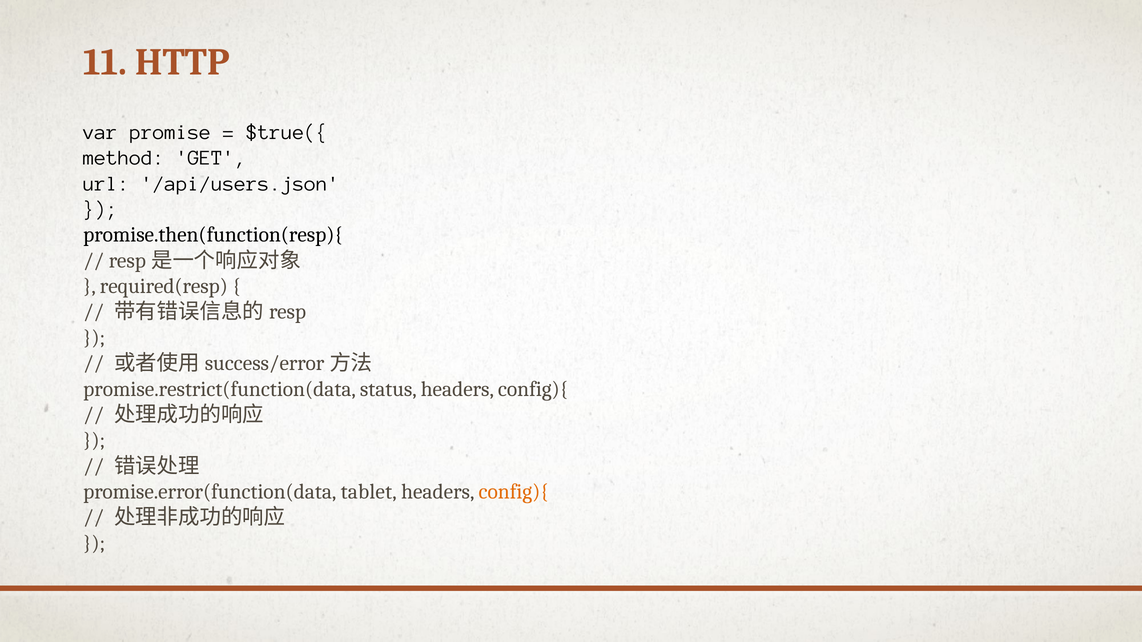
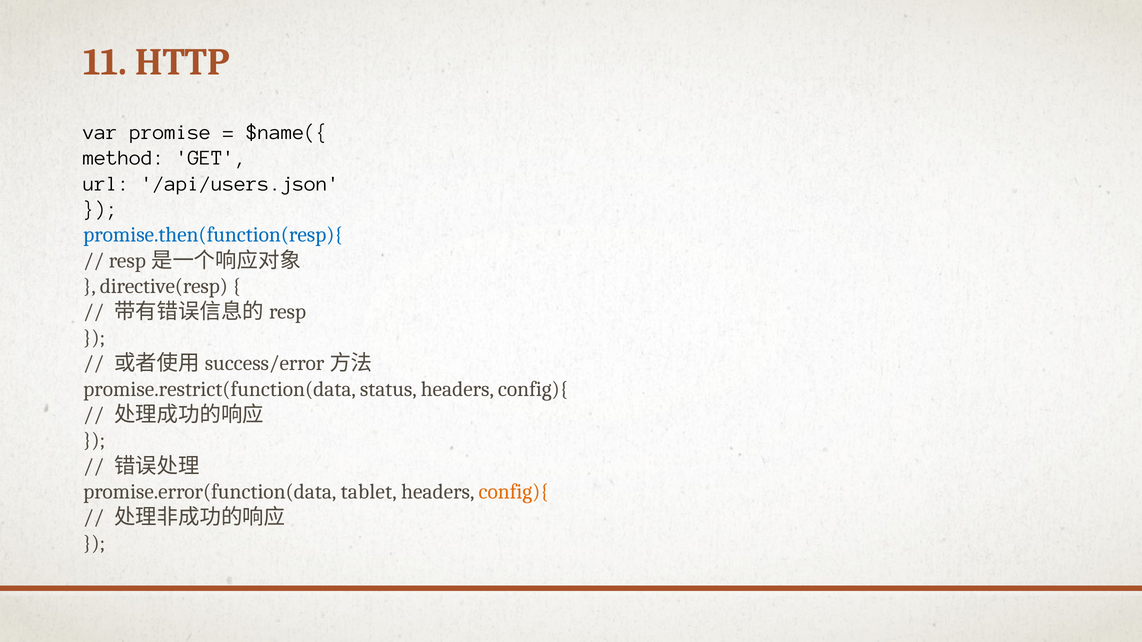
$true({: $true({ -> $name({ (287, 132)
promise.then(function(resp){ colour: black -> blue (213, 235)
required(resp: required(resp -> directive(resp (164, 286)
